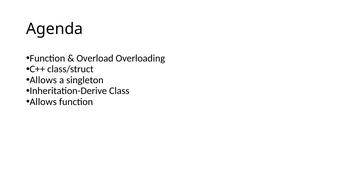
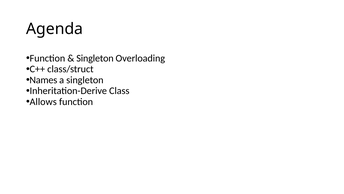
Overload: Overload -> Singleton (95, 58)
Allows: Allows -> Names (43, 80)
